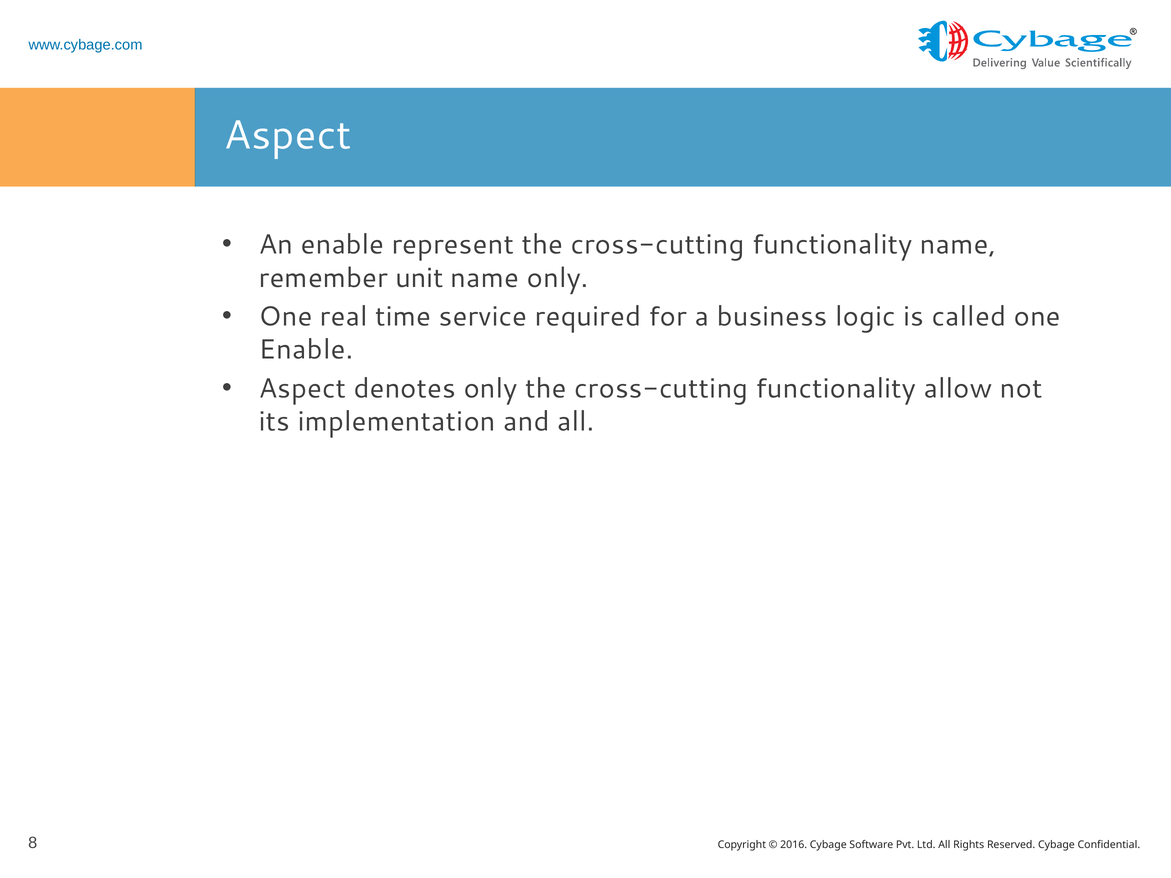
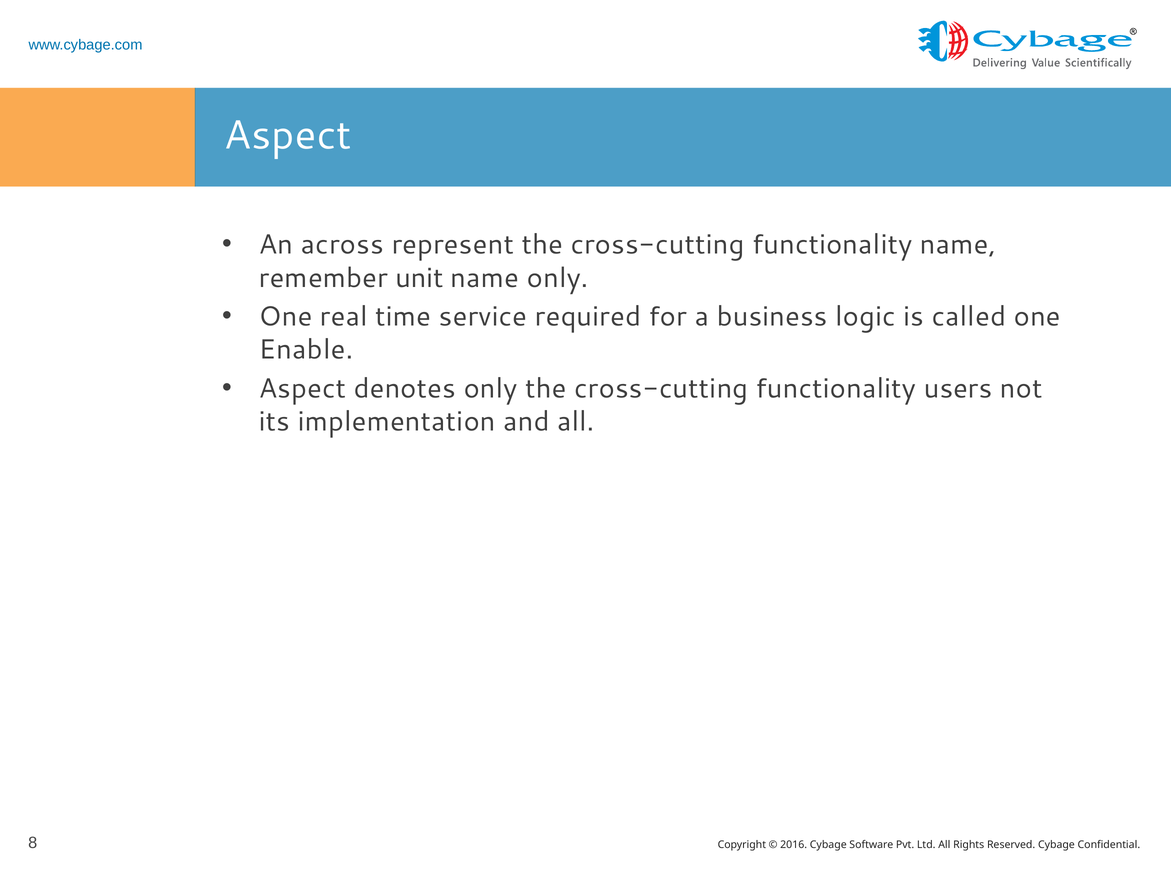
An enable: enable -> across (342, 245)
allow: allow -> users (958, 389)
